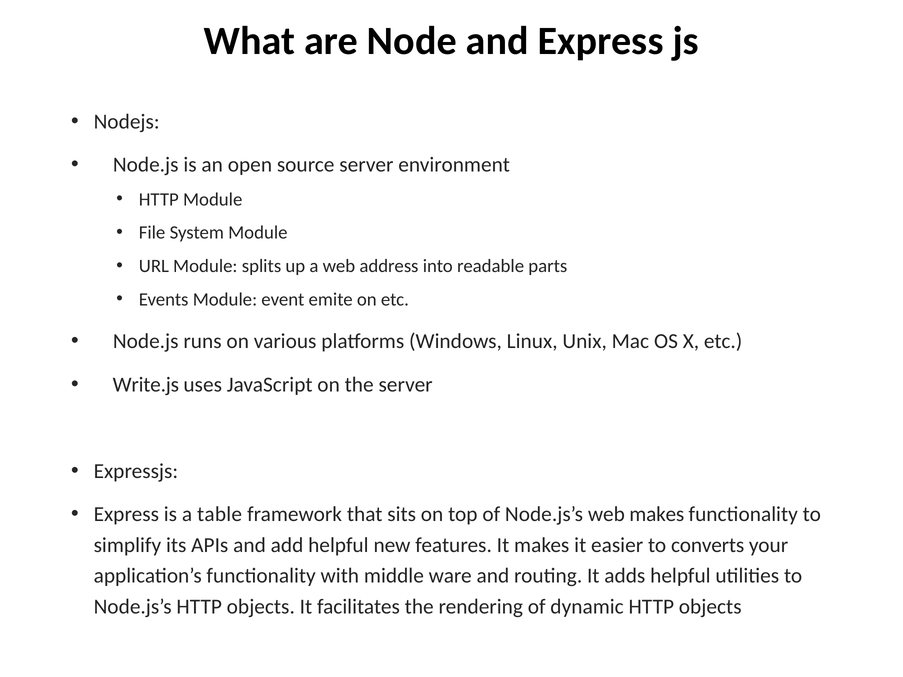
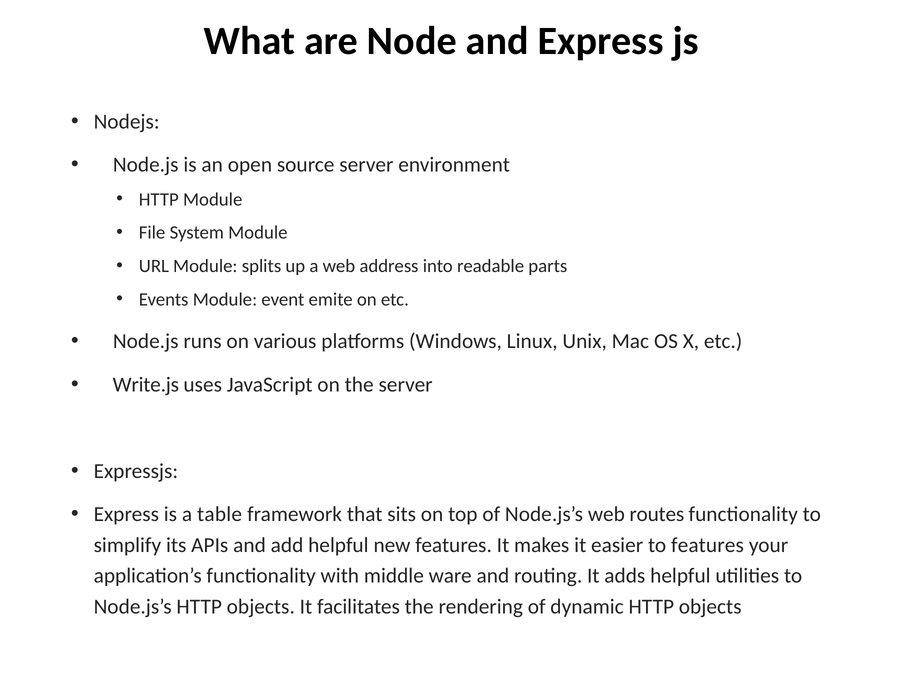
web makes: makes -> routes (657, 515)
to converts: converts -> features (707, 545)
